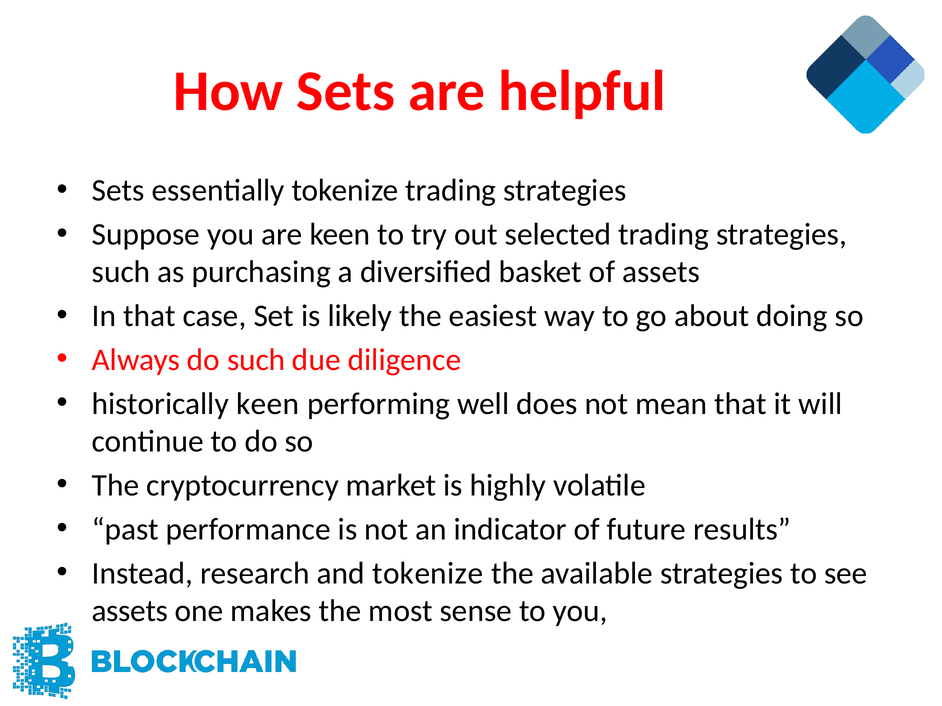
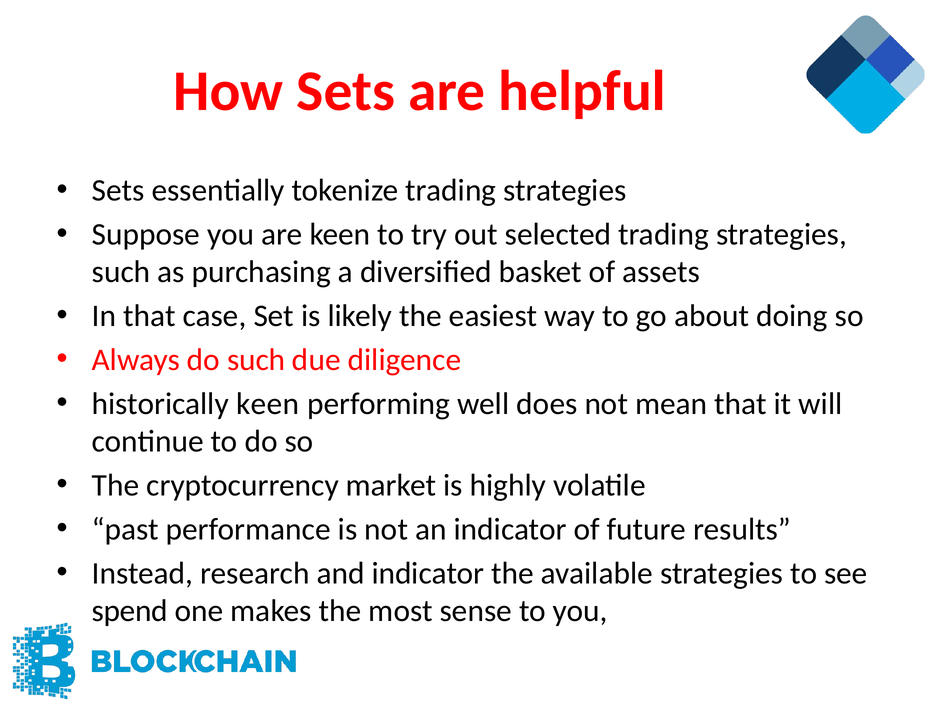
and tokenize: tokenize -> indicator (428, 574)
assets: assets -> spend (130, 611)
